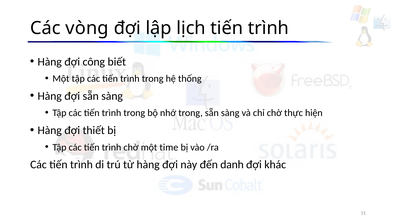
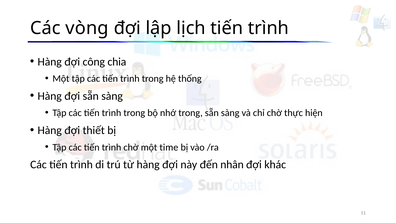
biết: biết -> chia (117, 62)
danh: danh -> nhân (232, 164)
